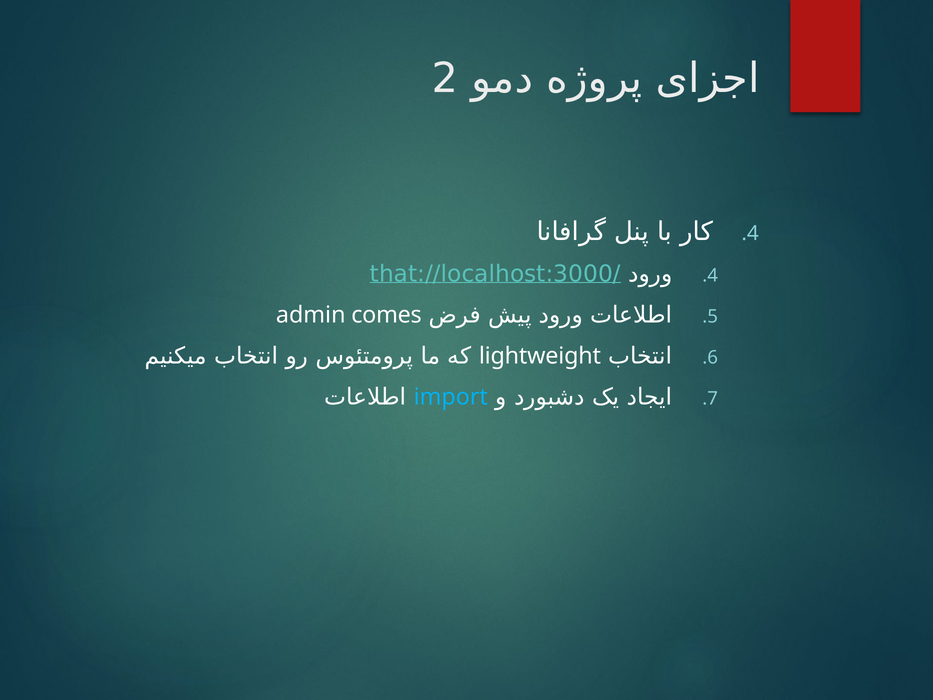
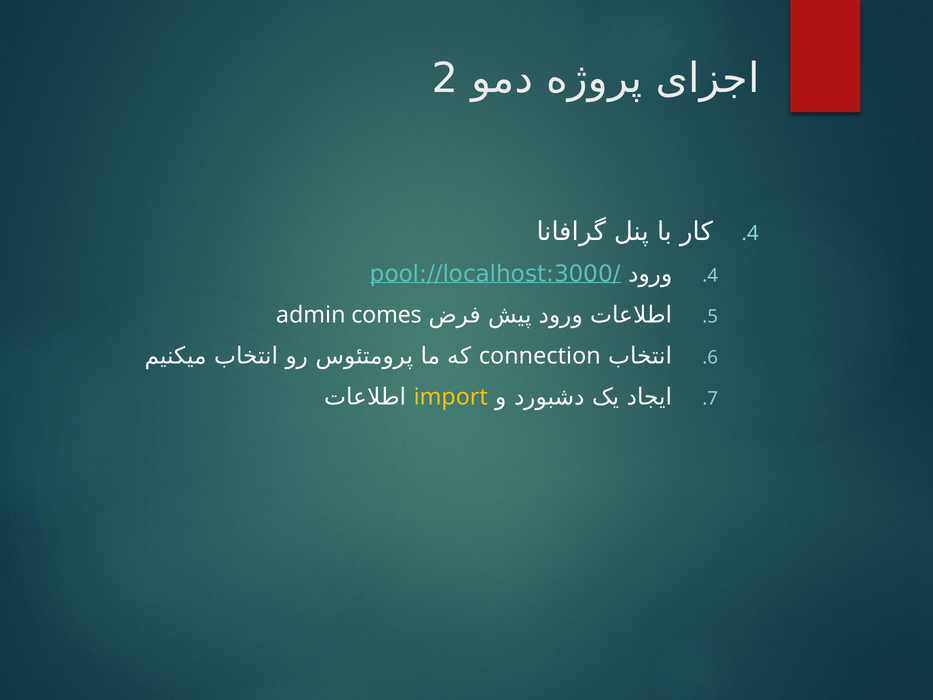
that://localhost:3000/: that://localhost:3000/ -> pool://localhost:3000/ (495, 274)
lightweight: lightweight -> connection (540, 356)
import colour: light blue -> yellow (451, 397)
